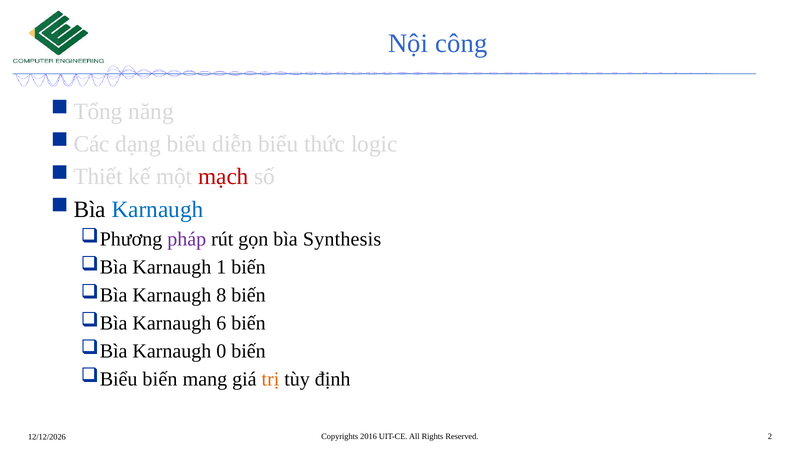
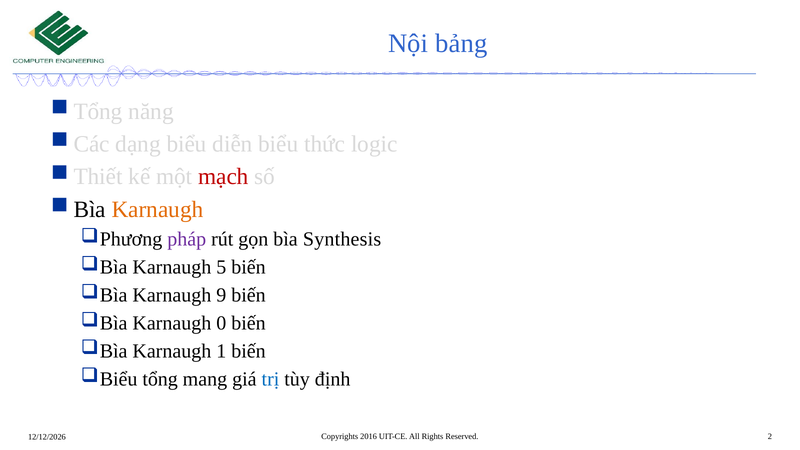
công: công -> bảng (461, 43)
Karnaugh colour: blue -> orange (157, 209)
1: 1 -> 5 (221, 267)
8: 8 -> 9 (221, 295)
6: 6 -> 0 (221, 323)
0: 0 -> 1 (221, 351)
biến: biến -> tổng (160, 379)
trị colour: orange -> blue (270, 379)
